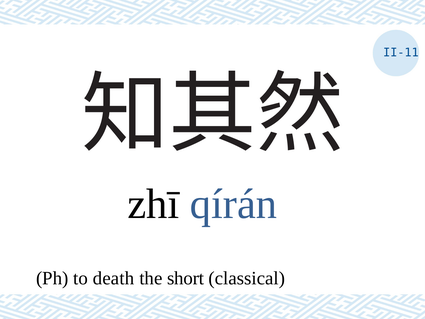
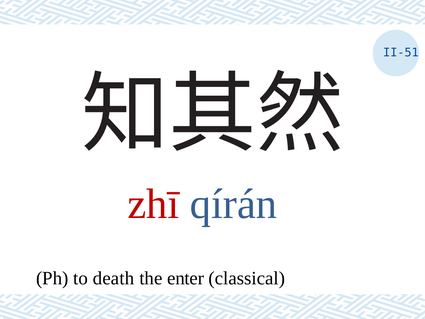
II-11: II-11 -> II-51 (401, 52)
zhī colour: black -> red (153, 204)
short: short -> enter (186, 278)
